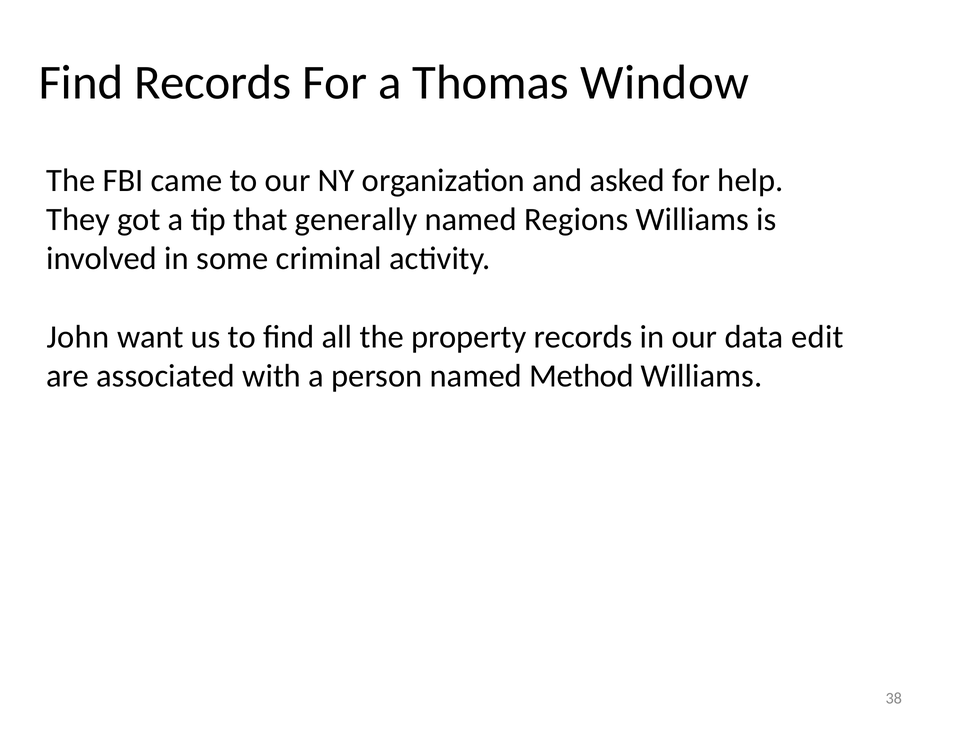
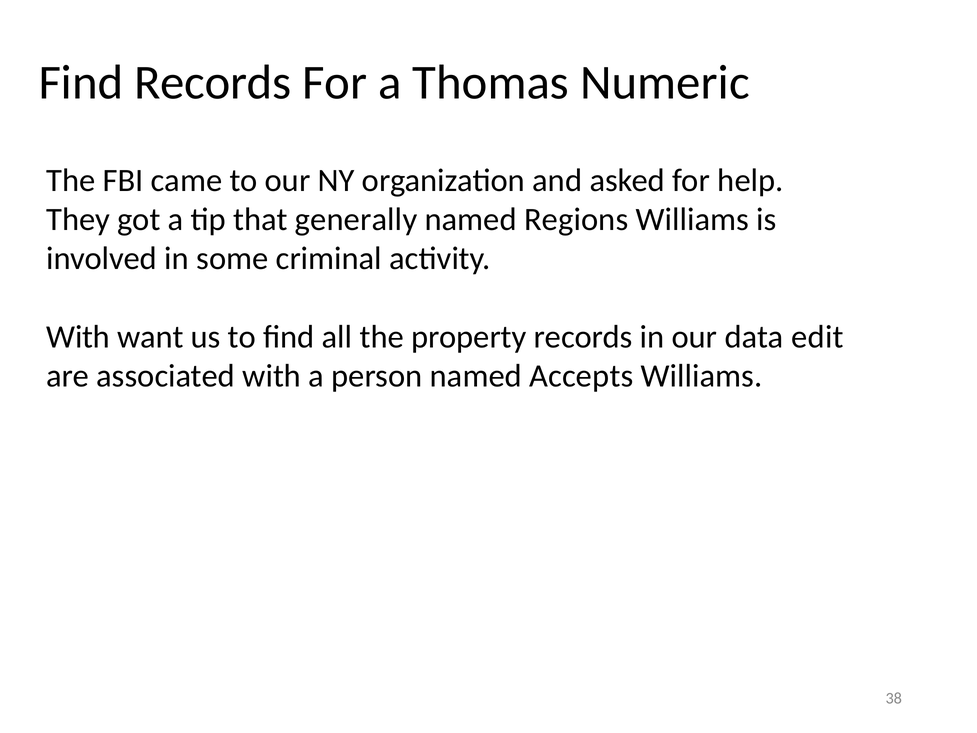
Window: Window -> Numeric (665, 83)
John: John -> With (78, 337)
Method: Method -> Accepts (581, 376)
